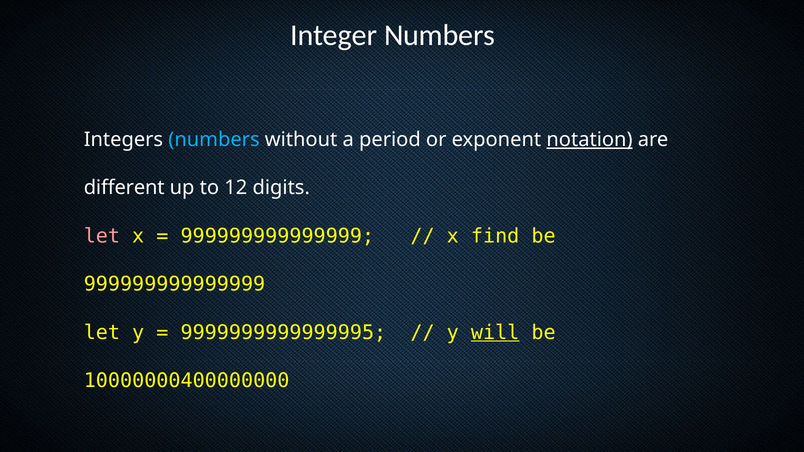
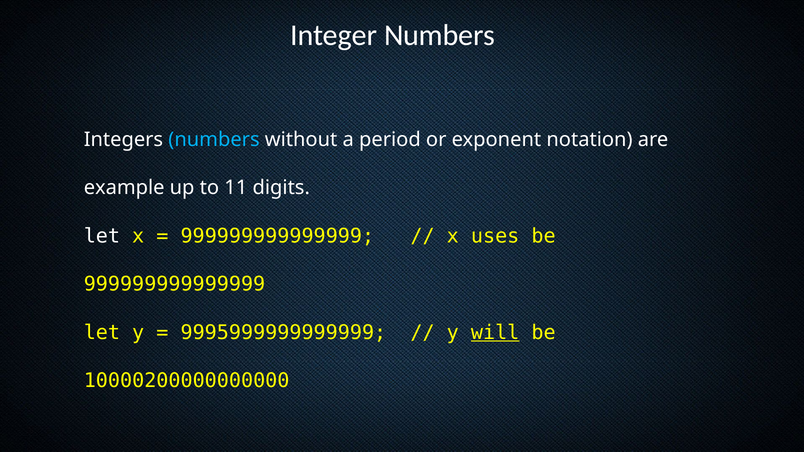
notation underline: present -> none (589, 140)
different: different -> example (124, 188)
12: 12 -> 11 (236, 188)
let colour: pink -> white (102, 236)
find: find -> uses (495, 236)
9999999999999995: 9999999999999995 -> 9995999999999999 (283, 333)
10000000400000000: 10000000400000000 -> 10000200000000000 (187, 381)
